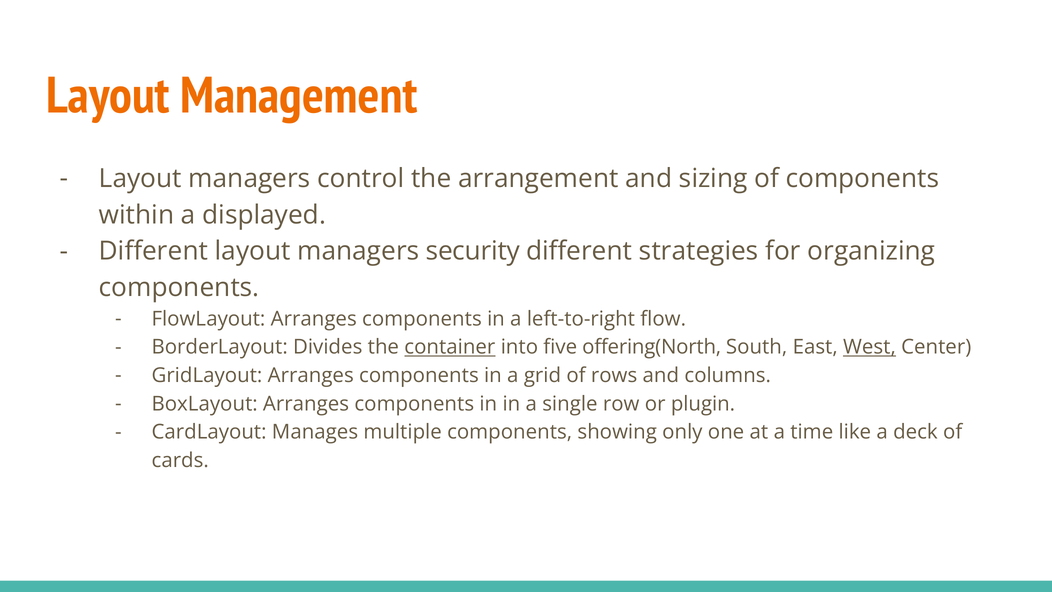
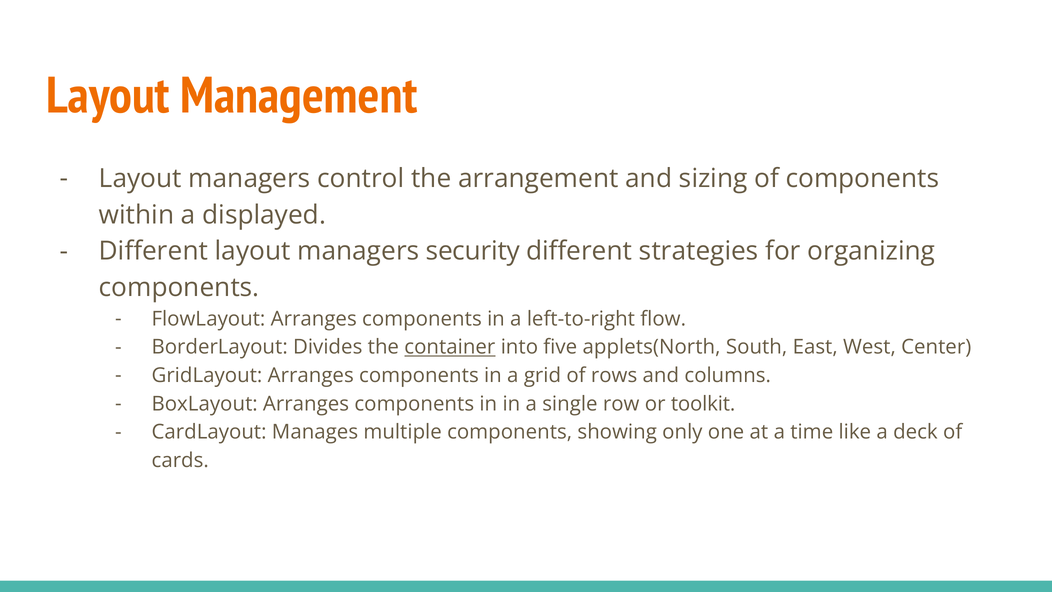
offering(North: offering(North -> applets(North (652, 347)
West underline: present -> none (869, 347)
plugin: plugin -> toolkit (703, 404)
